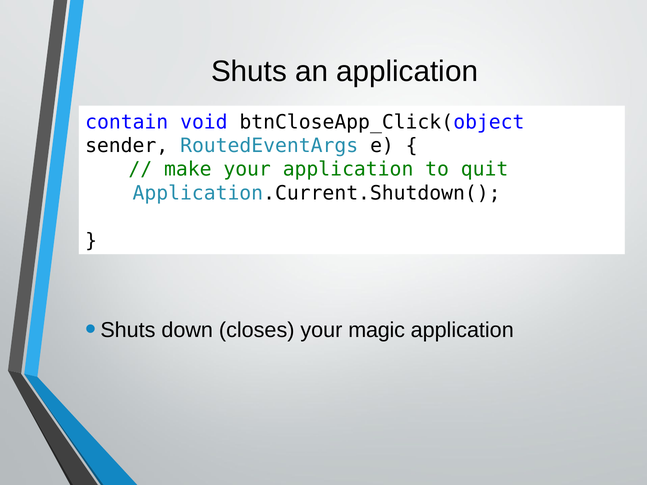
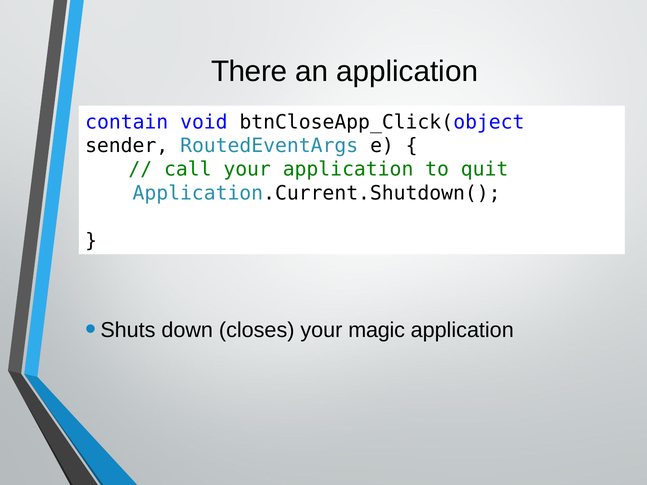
Shuts: Shuts -> There (249, 72)
make: make -> call (188, 170)
